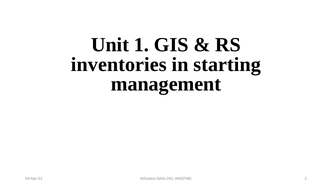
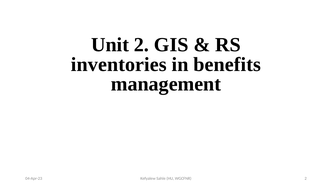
Unit 1: 1 -> 2 (141, 45)
starting: starting -> benefits (227, 64)
